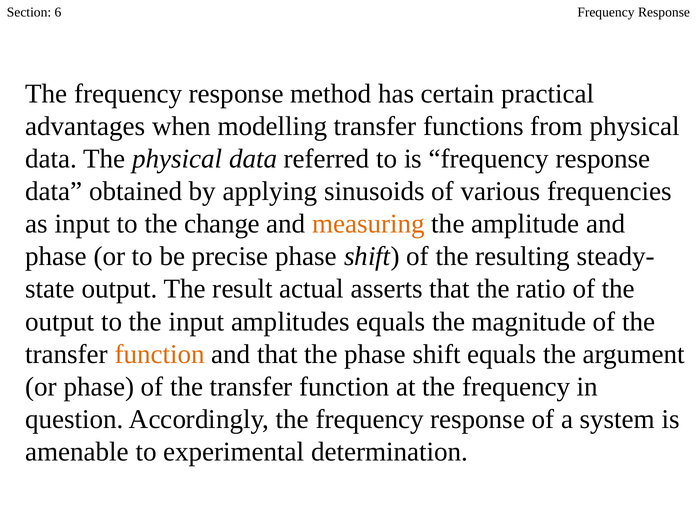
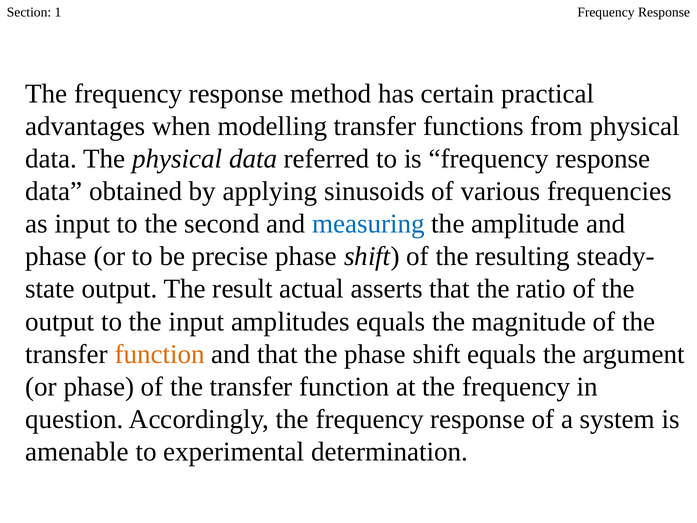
6: 6 -> 1 (58, 13)
change: change -> second (222, 224)
measuring colour: orange -> blue (368, 224)
